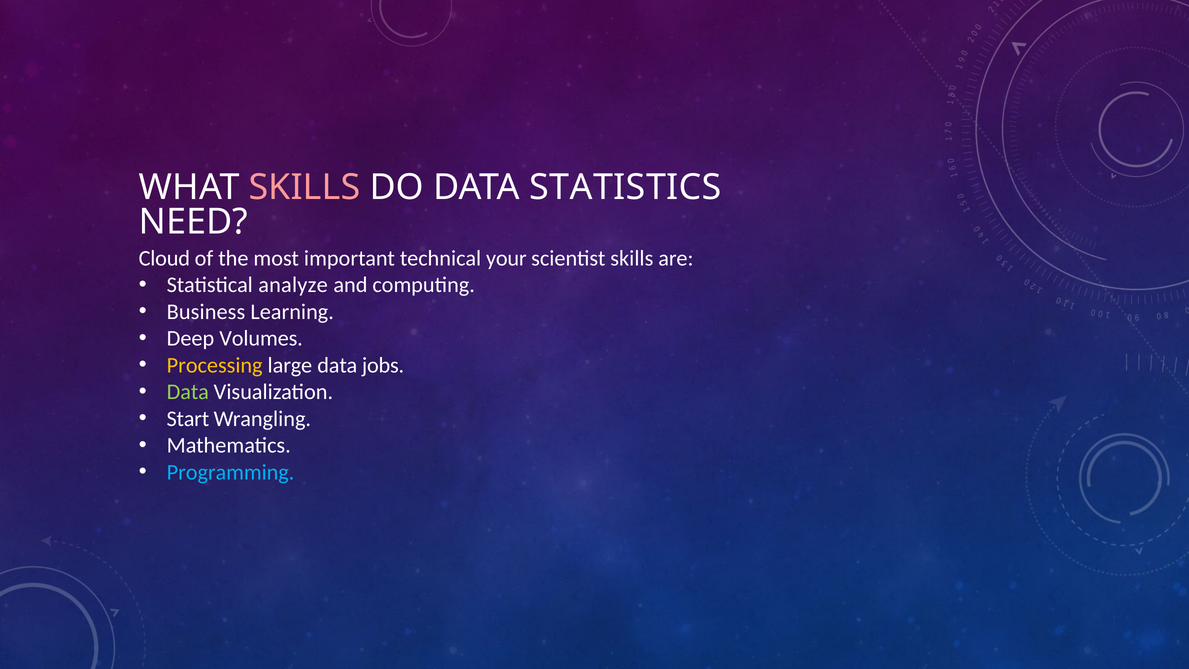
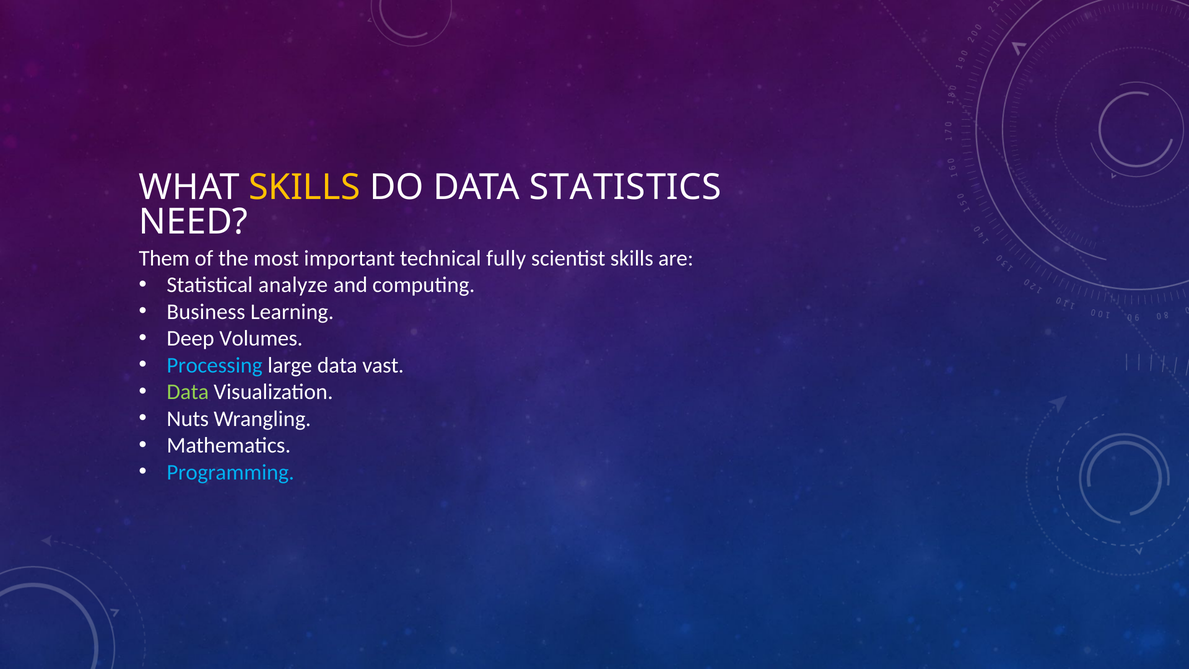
SKILLS colour: pink -> yellow (305, 187)
Cloud: Cloud -> Them (164, 258)
your: your -> fully (506, 258)
Processing colour: yellow -> light blue (215, 365)
jobs: jobs -> vast (383, 365)
Start: Start -> Nuts (188, 419)
